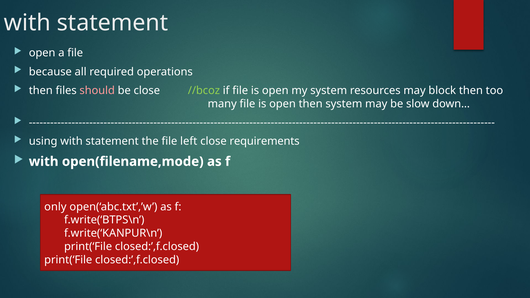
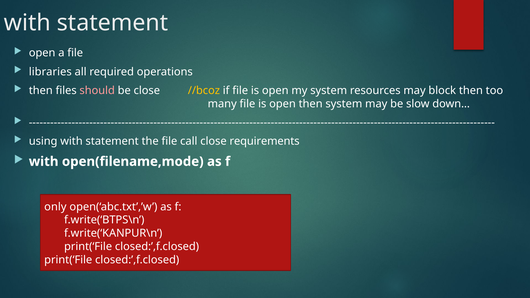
because: because -> libraries (50, 72)
//bcoz colour: light green -> yellow (204, 91)
left: left -> call (189, 141)
